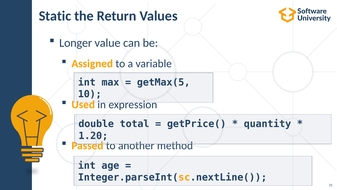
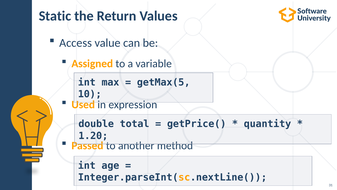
Longer: Longer -> Access (76, 43)
